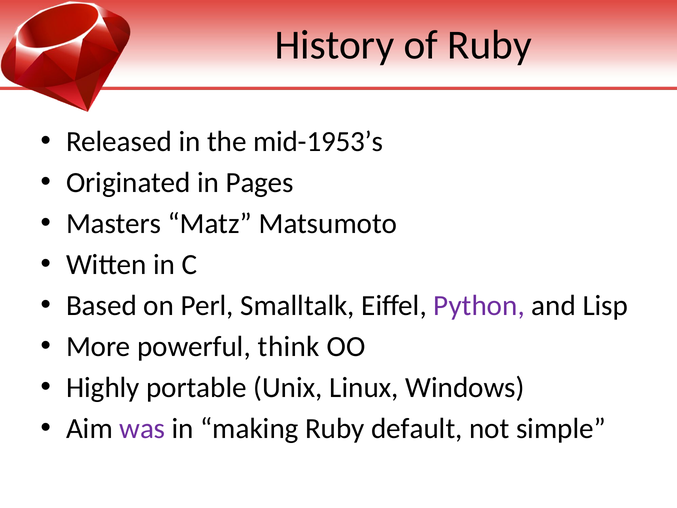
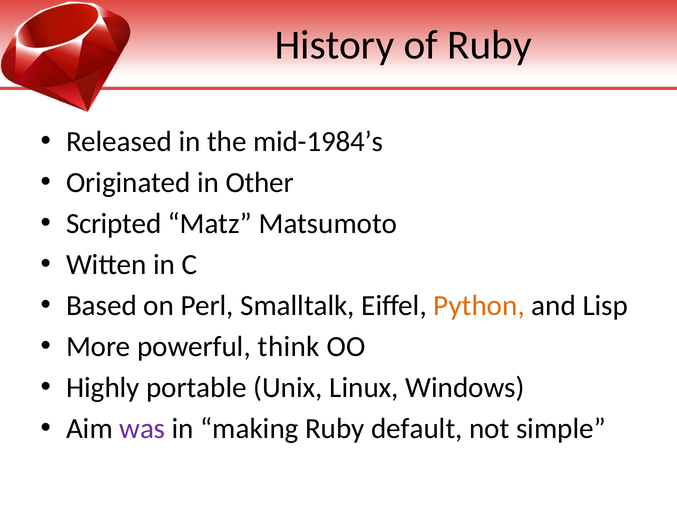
mid-1953’s: mid-1953’s -> mid-1984’s (318, 141)
Pages: Pages -> Other (260, 182)
Masters: Masters -> Scripted (114, 223)
Python colour: purple -> orange (479, 305)
